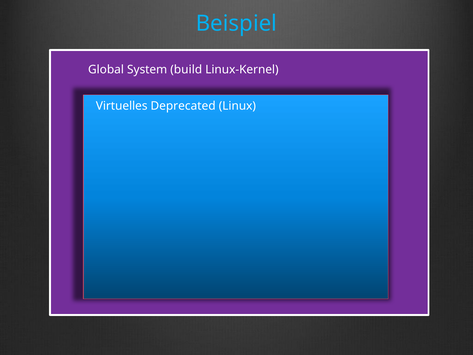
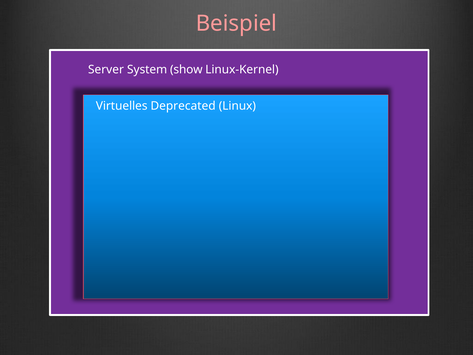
Beispiel colour: light blue -> pink (236, 24)
Global: Global -> Server (106, 70)
build: build -> show (186, 70)
